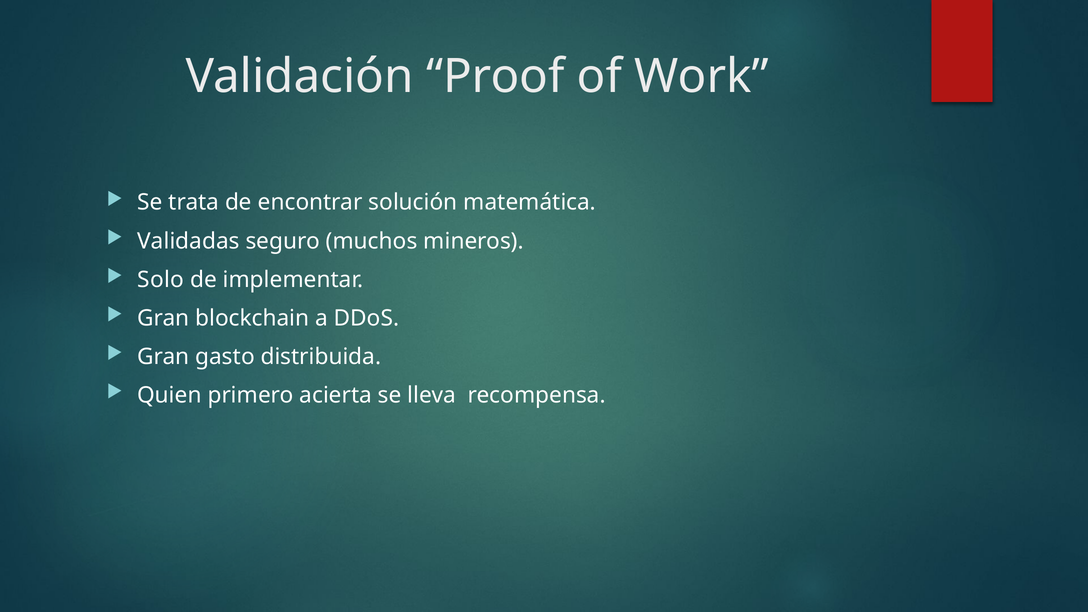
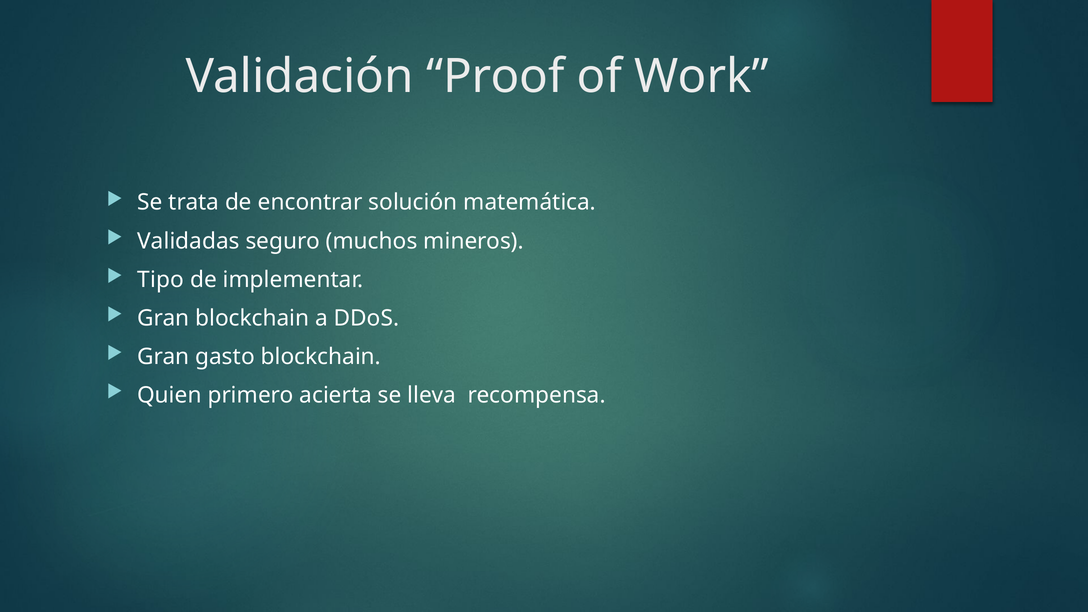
Solo: Solo -> Tipo (161, 280)
gasto distribuida: distribuida -> blockchain (321, 357)
